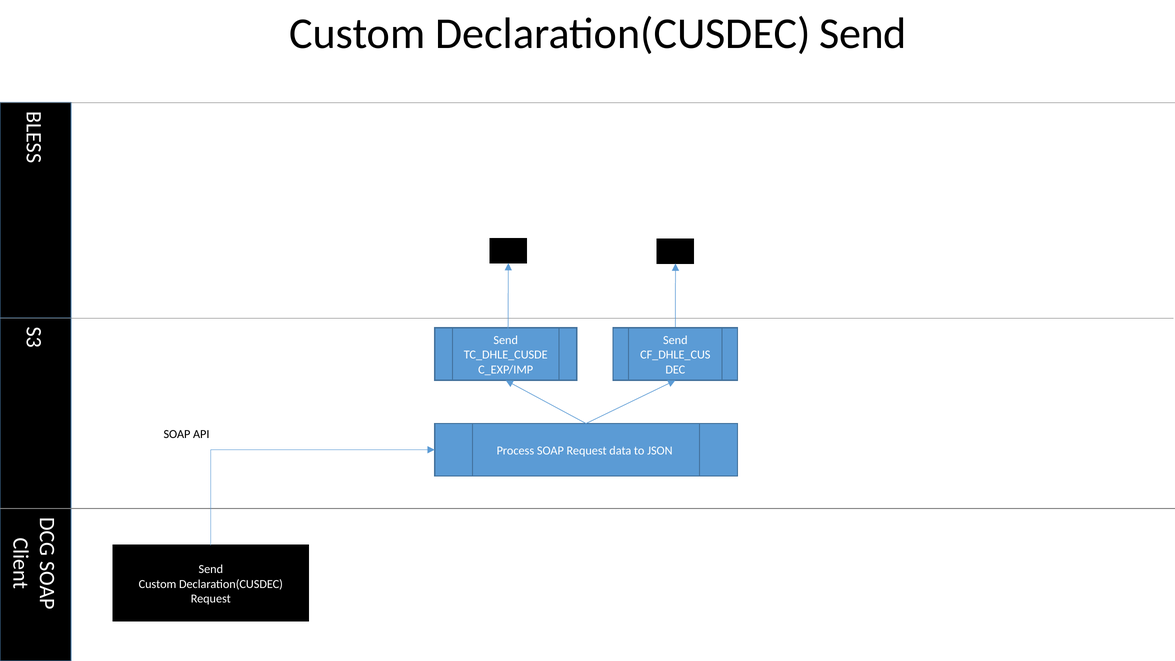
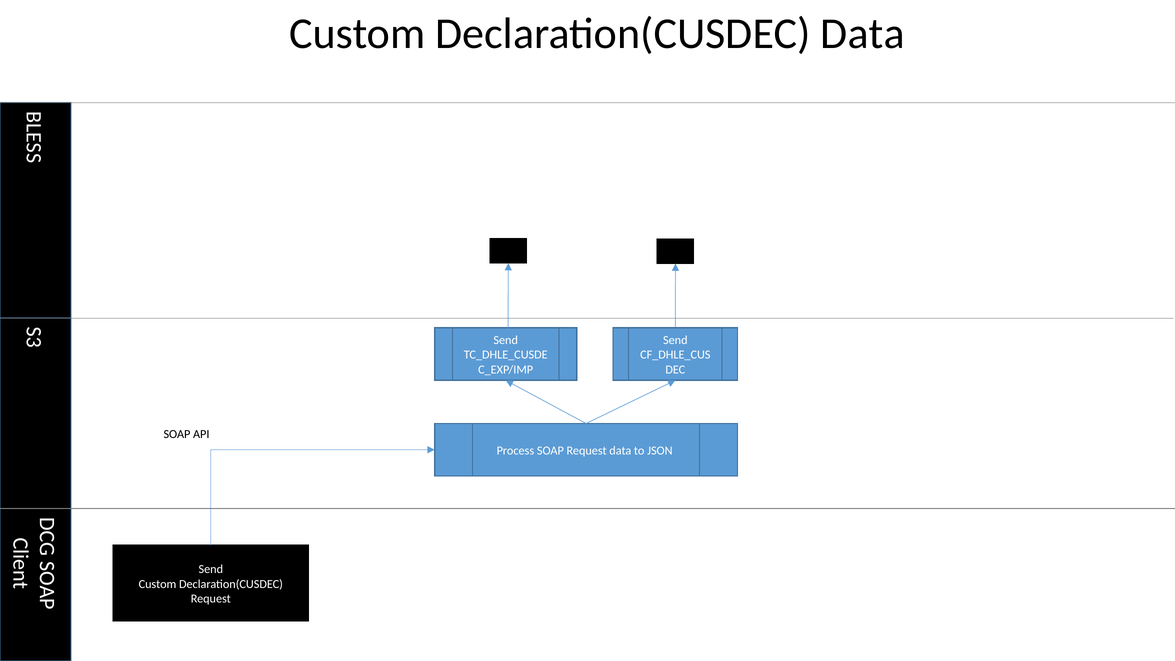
Declaration(CUSDEC Send: Send -> Data (863, 34)
